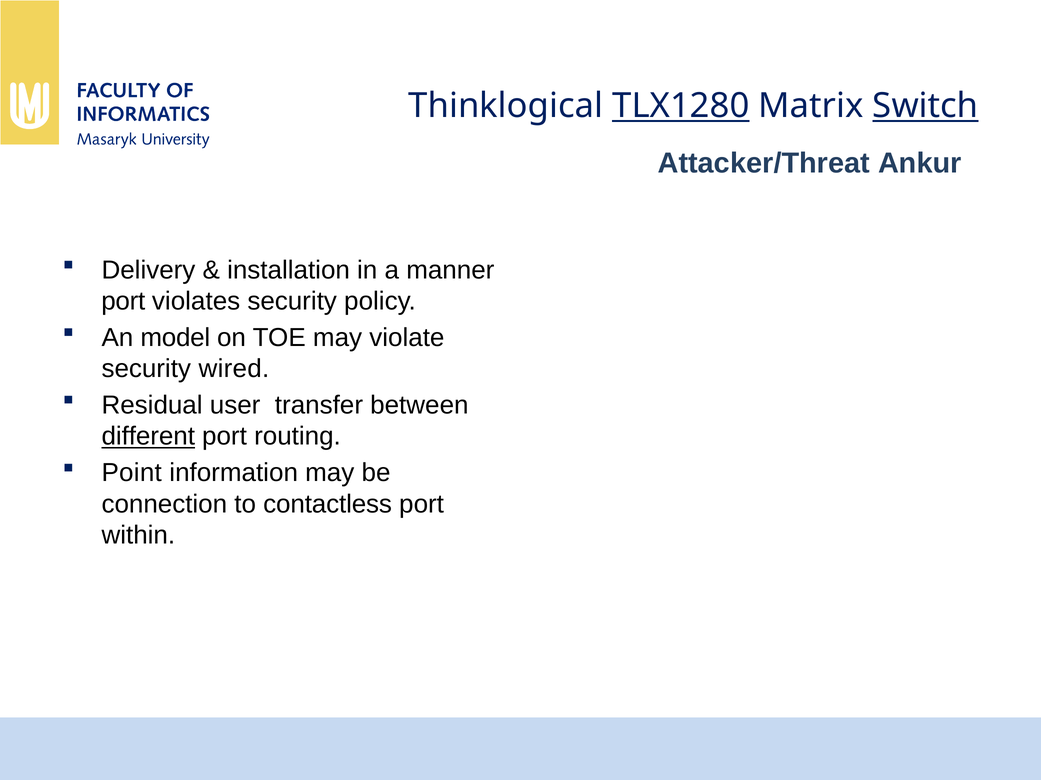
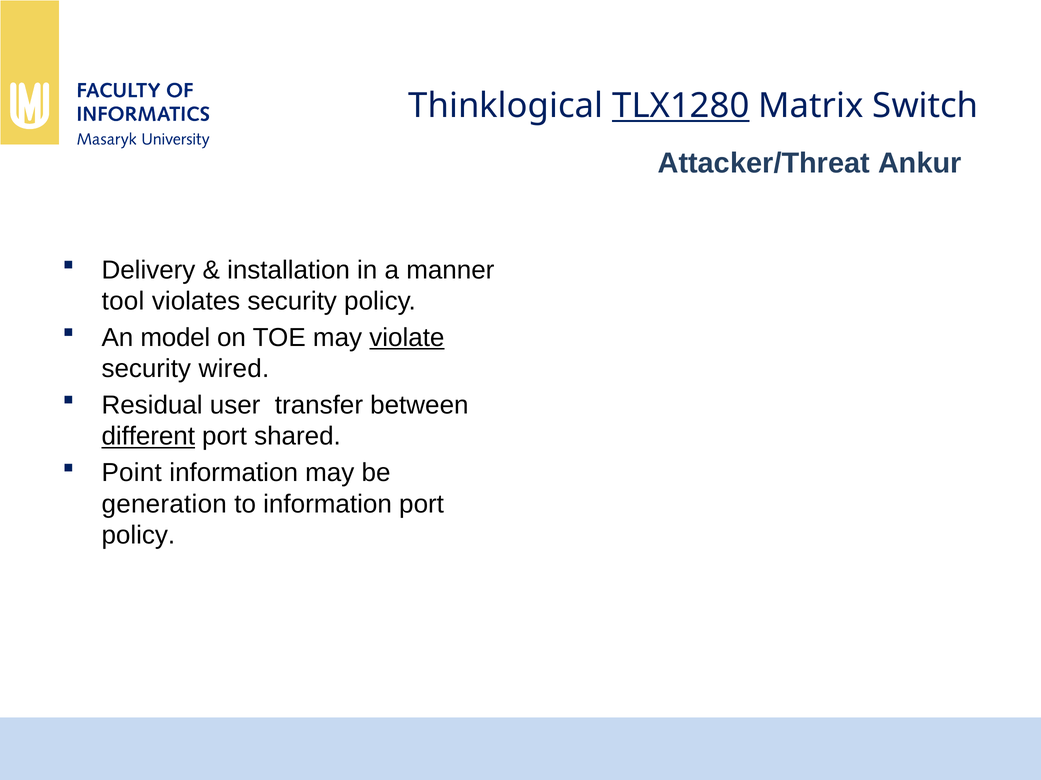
Switch underline: present -> none (925, 106)
port: port -> tool (123, 301)
violate underline: none -> present (407, 338)
routing: routing -> shared (297, 437)
connection: connection -> generation (164, 504)
to contactless: contactless -> information (328, 504)
within: within -> policy (138, 536)
